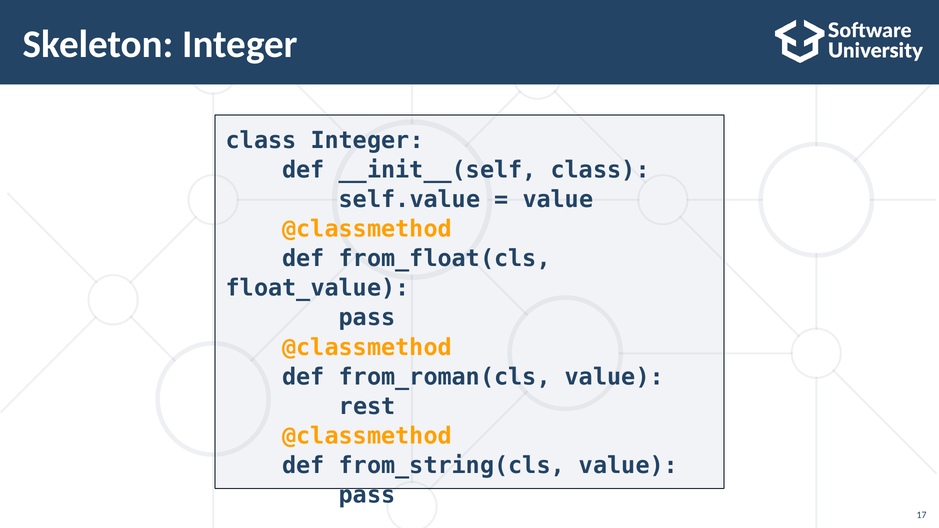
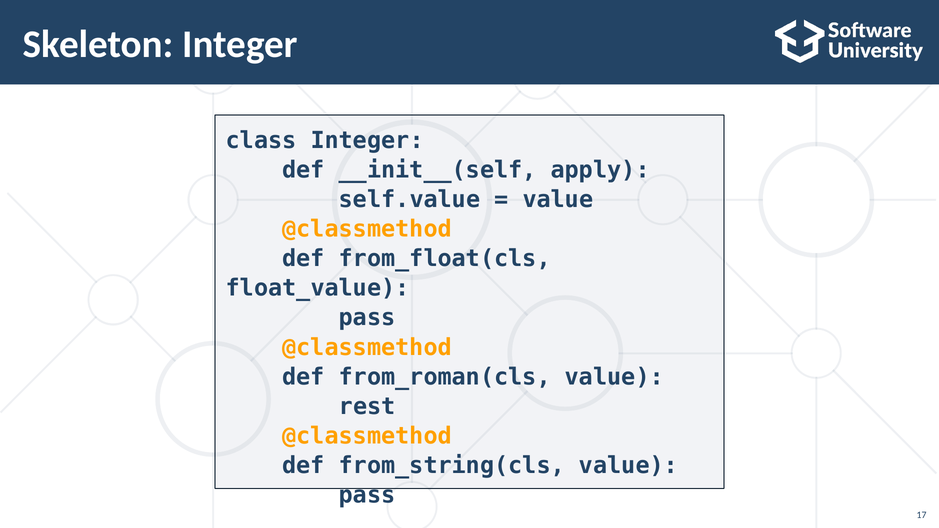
__init__(self class: class -> apply (600, 170)
